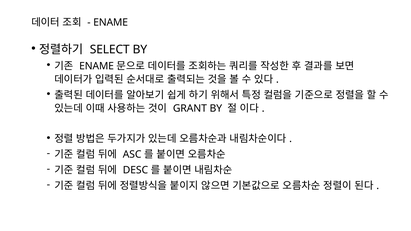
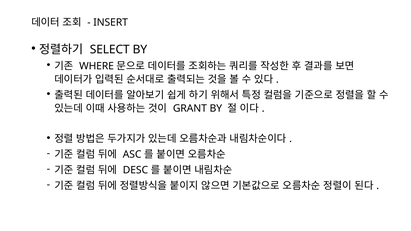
ENAME: ENAME -> INSERT (111, 22)
ENAME: ENAME -> WHERE (97, 66)
